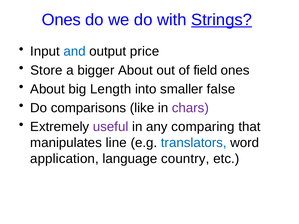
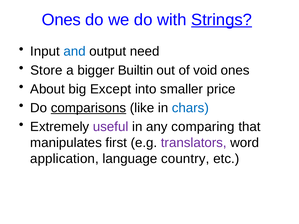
price: price -> need (145, 51)
bigger About: About -> Builtin (136, 70)
field: field -> void (205, 70)
Length: Length -> Except (111, 89)
false: false -> price (221, 89)
comparisons underline: none -> present (89, 108)
chars colour: purple -> blue (190, 108)
line: line -> first (116, 143)
translators colour: blue -> purple (194, 143)
